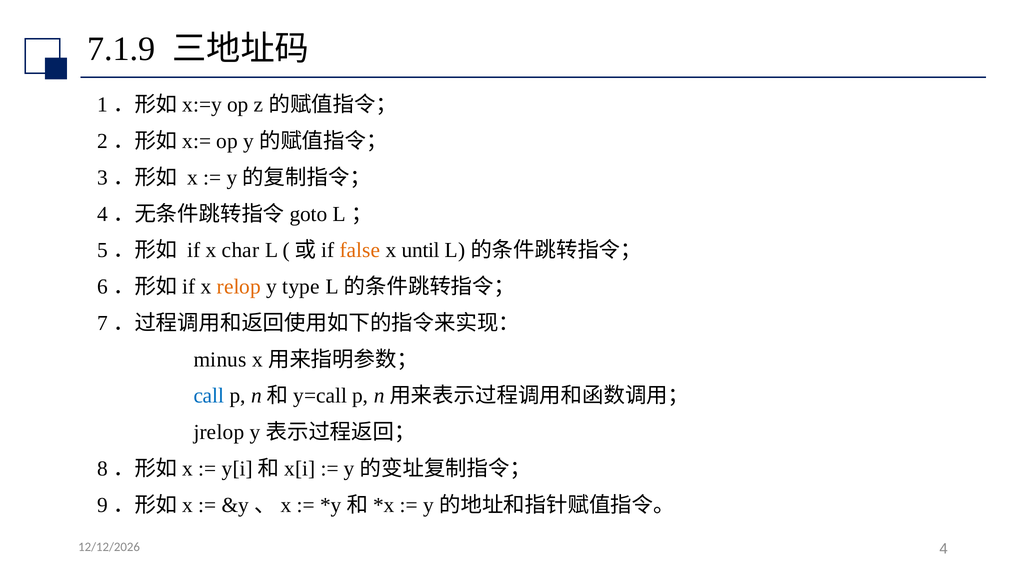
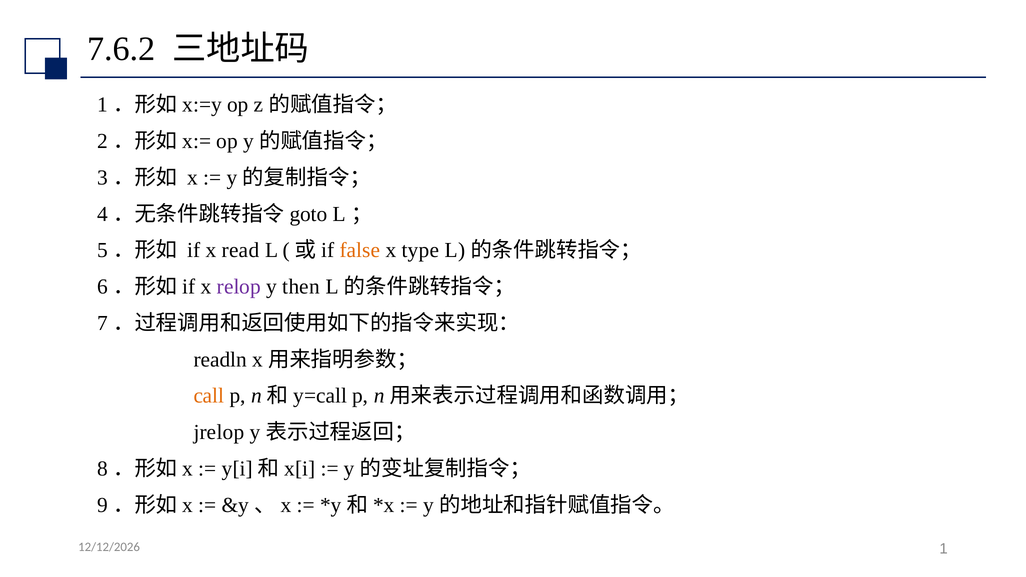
7.1.9: 7.1.9 -> 7.6.2 (121, 49)
char: char -> read (241, 250)
until: until -> type (421, 250)
relop colour: orange -> purple (239, 287)
type: type -> then (301, 287)
minus: minus -> readln (220, 360)
call colour: blue -> orange (209, 396)
4: 4 -> 1 (944, 549)
